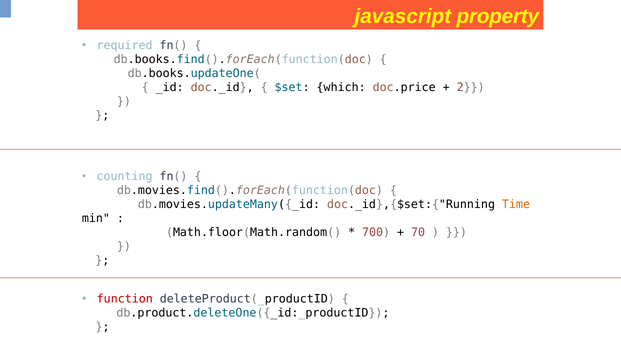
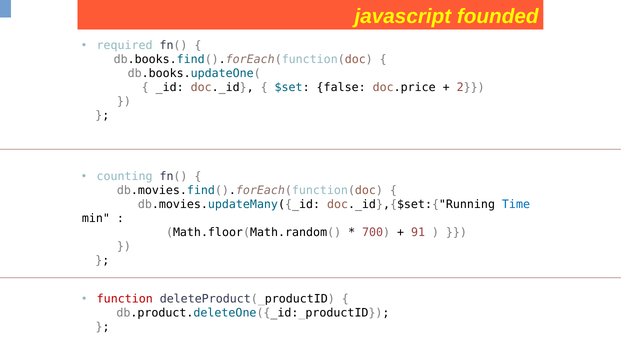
property: property -> founded (498, 16)
which: which -> false (341, 87)
Time colour: orange -> blue (516, 204)
70: 70 -> 91 (418, 232)
